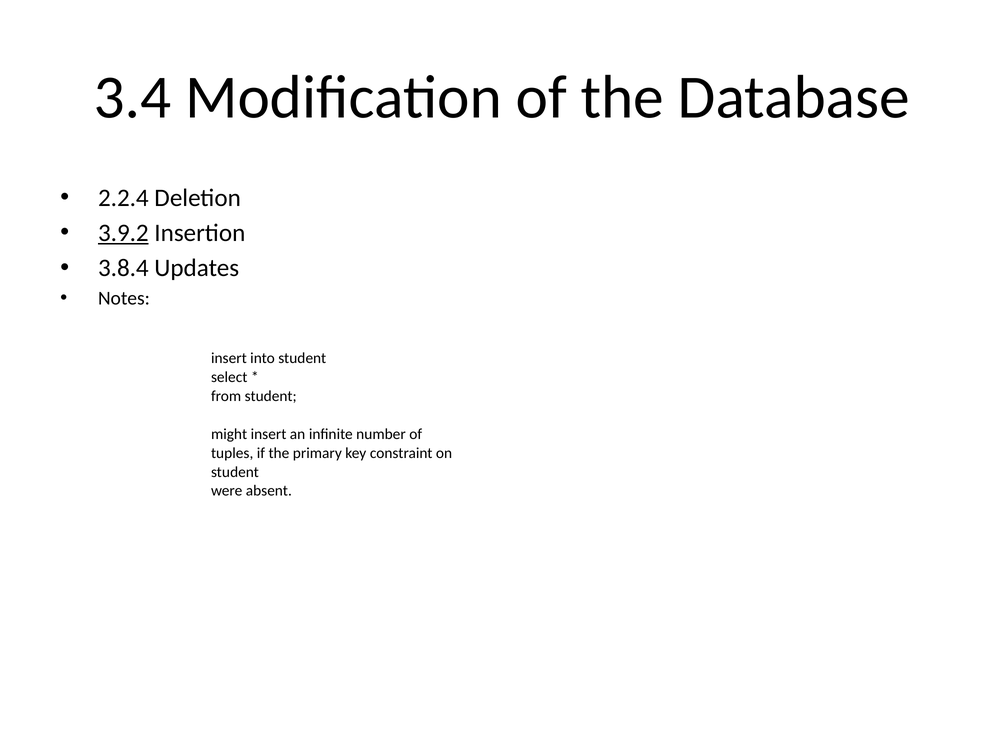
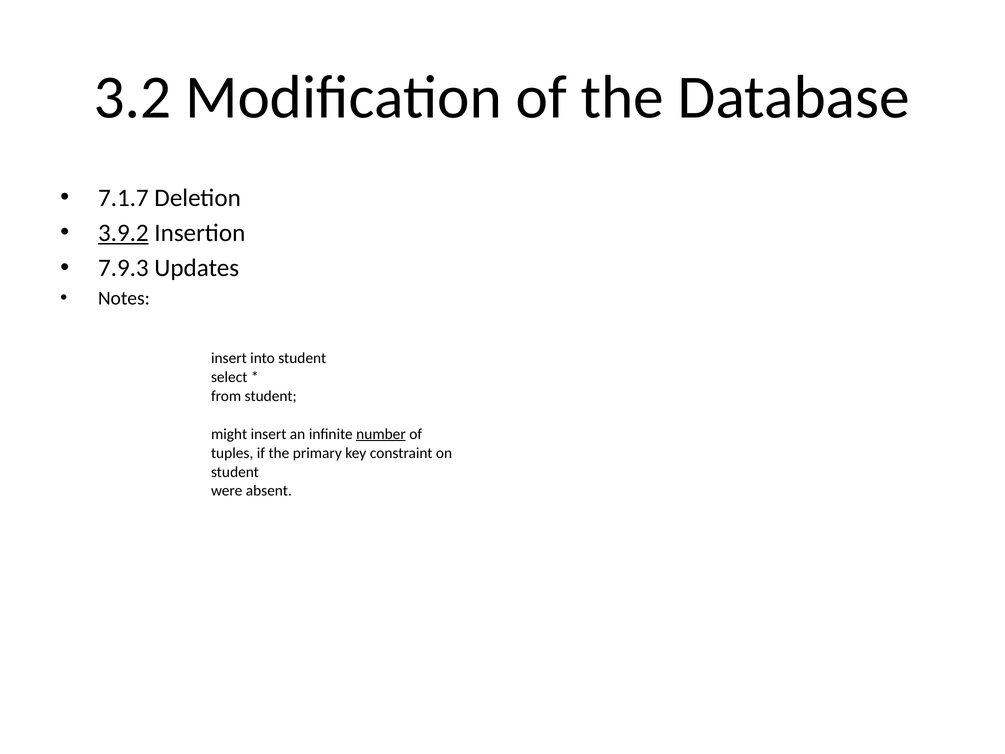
3.4: 3.4 -> 3.2 (132, 97)
2.2.4: 2.2.4 -> 7.1.7 (123, 198)
3.8.4: 3.8.4 -> 7.9.3 (123, 268)
number underline: none -> present (381, 434)
